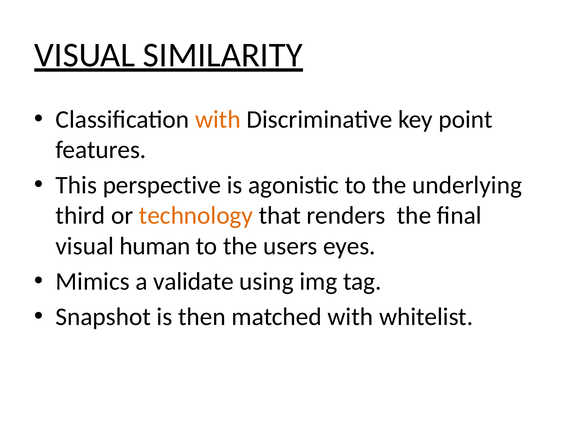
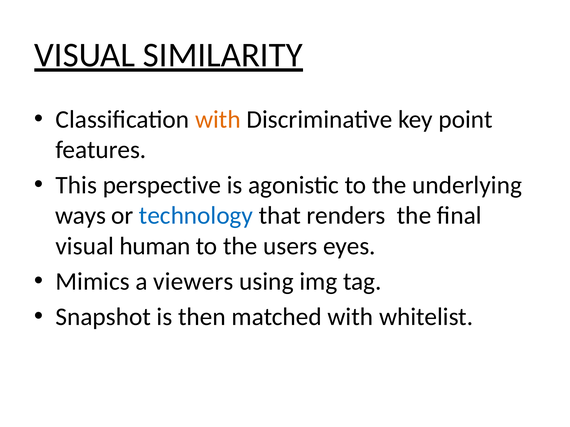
third: third -> ways (81, 216)
technology colour: orange -> blue (196, 216)
validate: validate -> viewers (193, 282)
